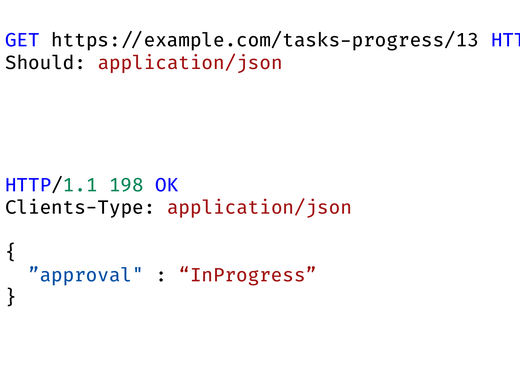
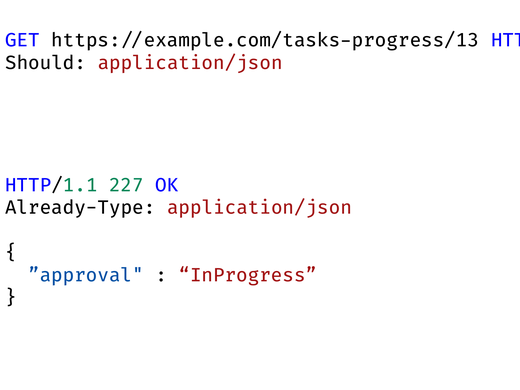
198: 198 -> 227 (126, 185)
Clients-Type: Clients-Type -> Already-Type (80, 208)
